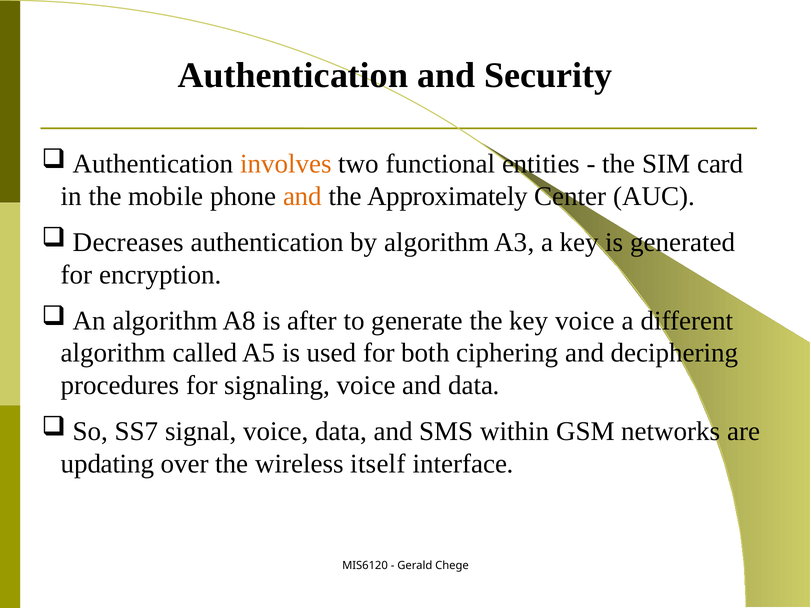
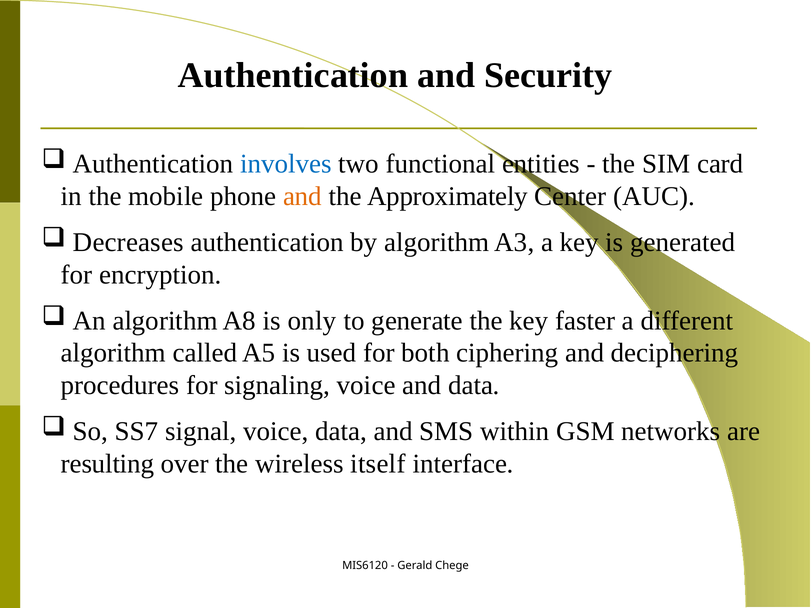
involves colour: orange -> blue (286, 164)
after: after -> only (312, 321)
key voice: voice -> faster (585, 321)
updating: updating -> resulting (107, 464)
